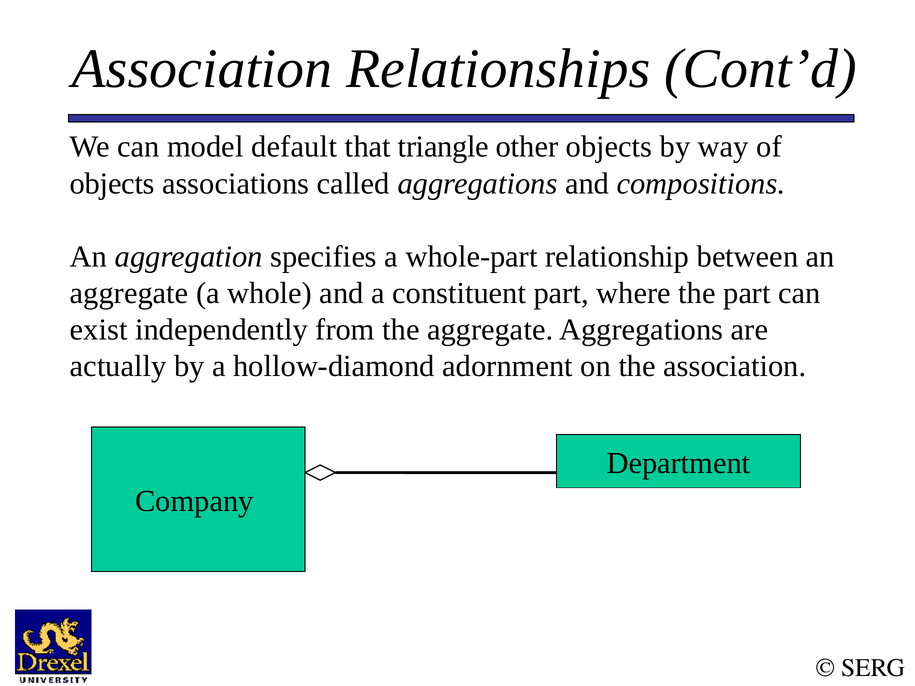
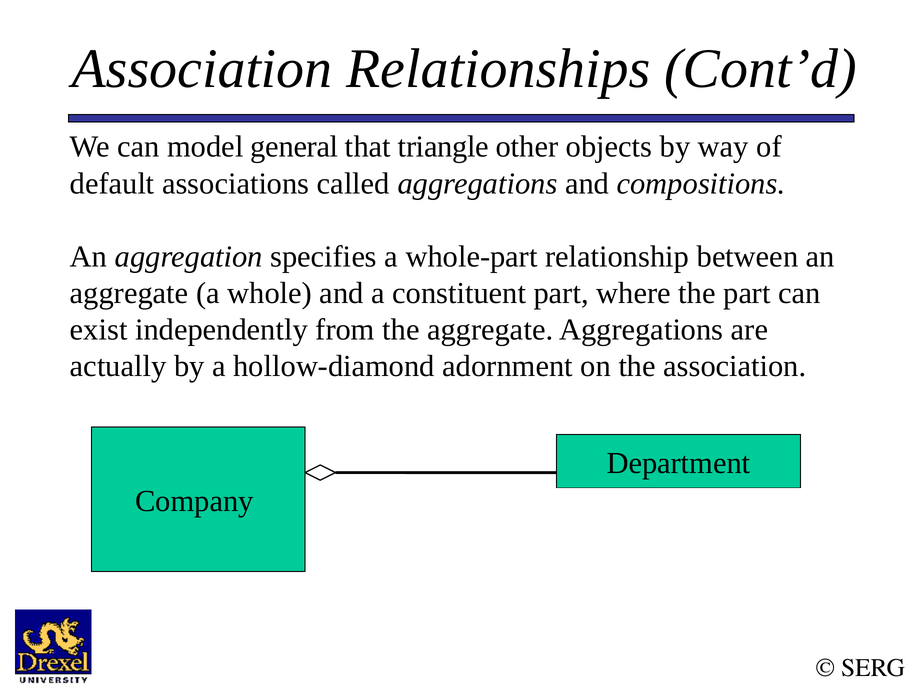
default: default -> general (294, 147)
objects: objects -> default (112, 184)
